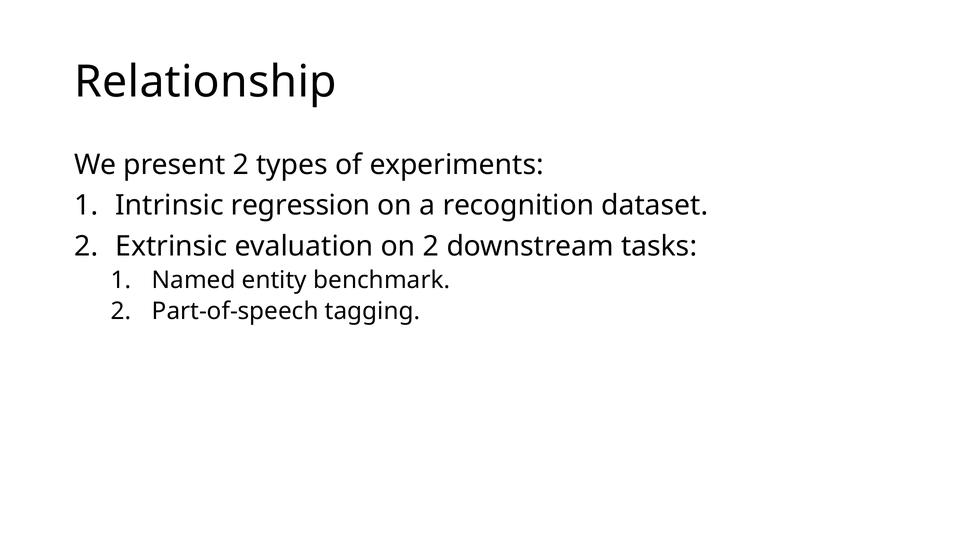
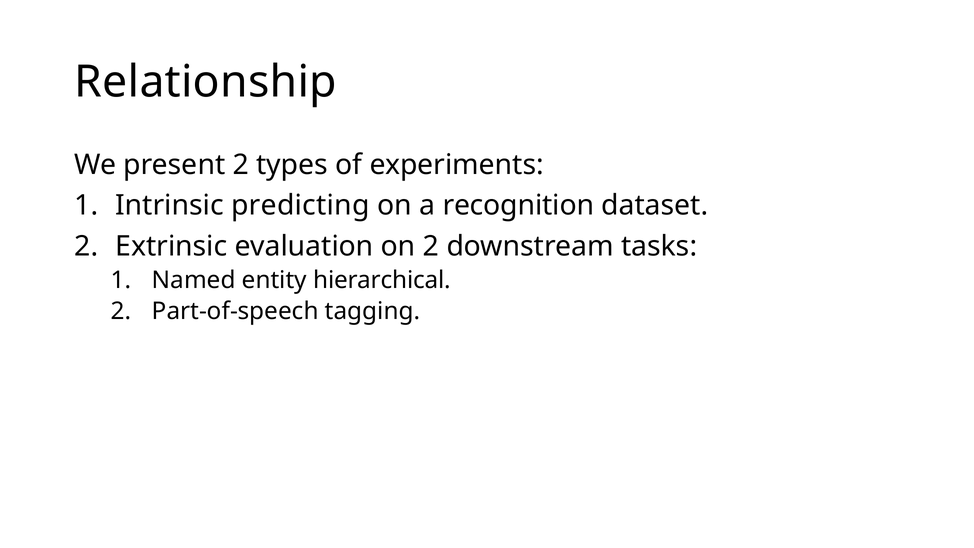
regression: regression -> predicting (300, 206)
benchmark: benchmark -> hierarchical (382, 280)
